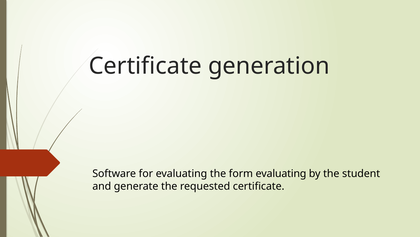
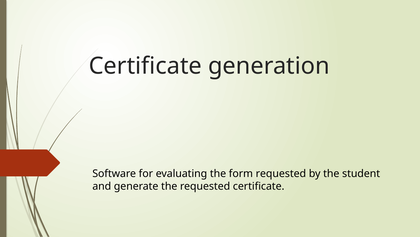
form evaluating: evaluating -> requested (281, 173)
